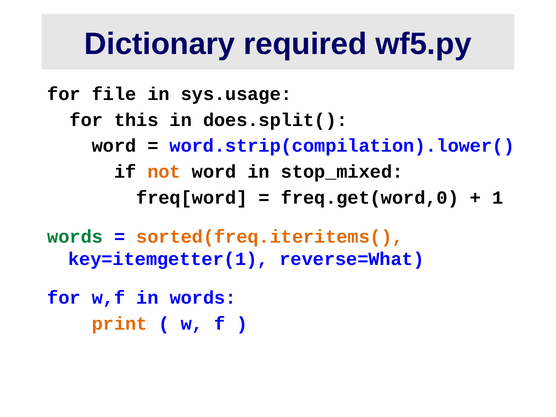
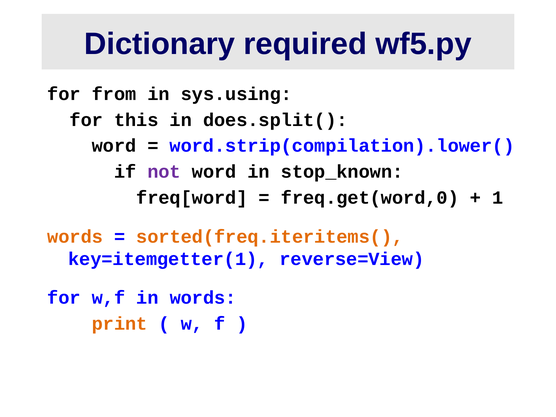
file: file -> from (114, 94)
sys.usage: sys.usage -> sys.using (236, 94)
not colour: orange -> purple (164, 172)
stop_mixed: stop_mixed -> stop_known (342, 172)
words colour: green -> orange (75, 237)
reverse=What: reverse=What -> reverse=View (352, 259)
